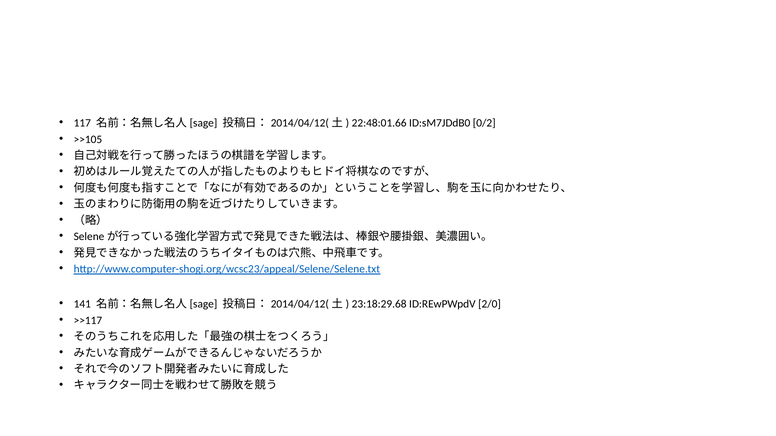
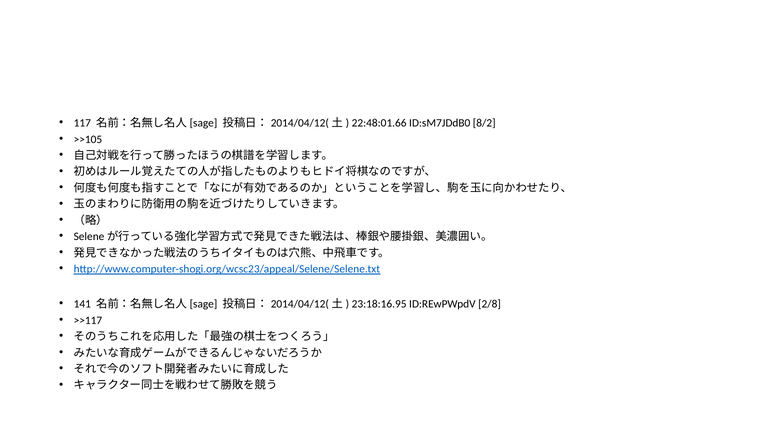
0/2: 0/2 -> 8/2 (484, 123)
23:18:29.68: 23:18:29.68 -> 23:18:16.95 (379, 304)
2/0: 2/0 -> 2/8 (490, 304)
